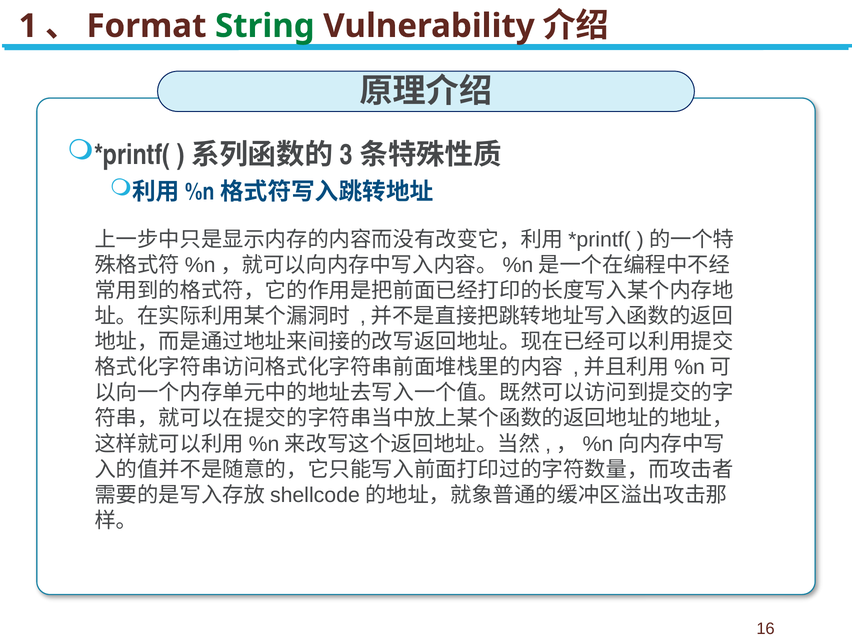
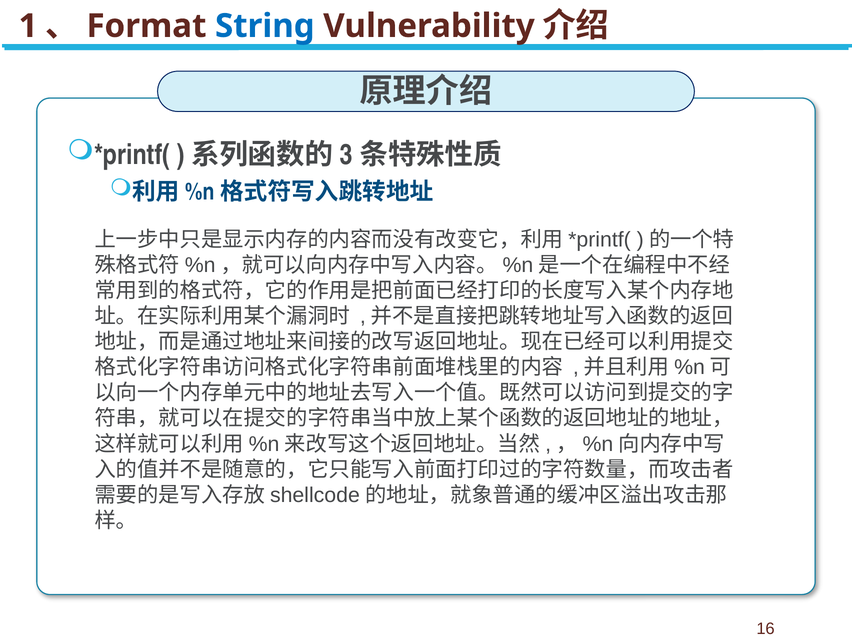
String colour: green -> blue (265, 26)
